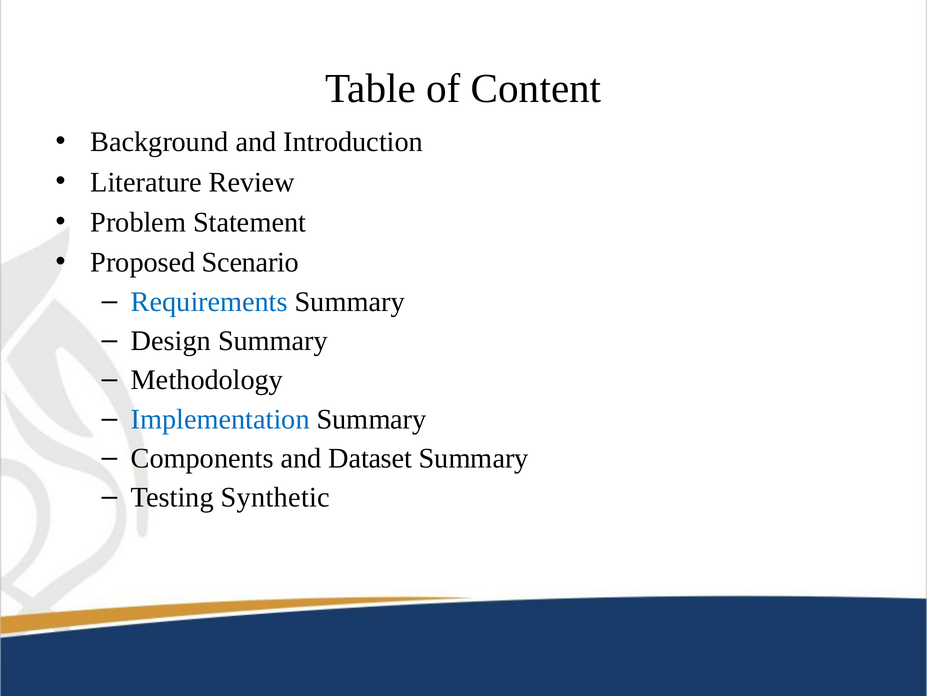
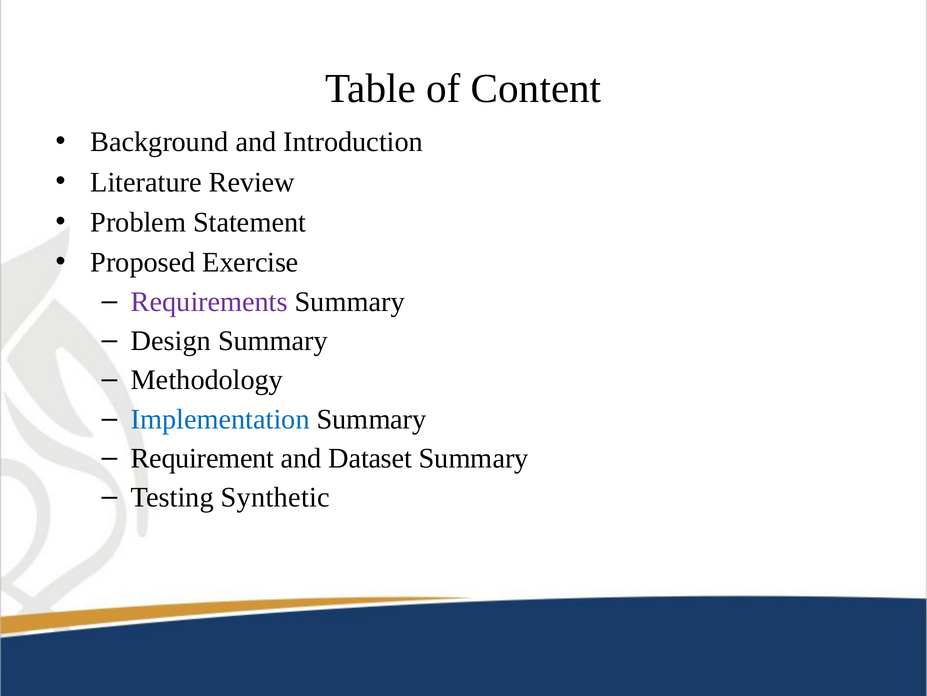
Scenario: Scenario -> Exercise (250, 262)
Requirements colour: blue -> purple (209, 301)
Components: Components -> Requirement (202, 458)
